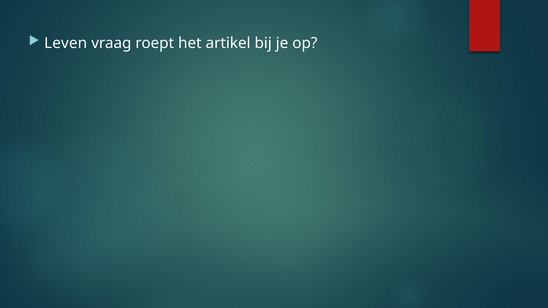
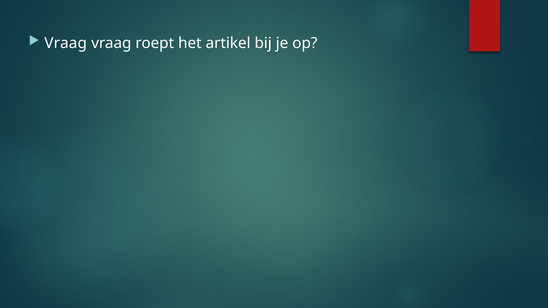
Leven: Leven -> Vraag (66, 43)
